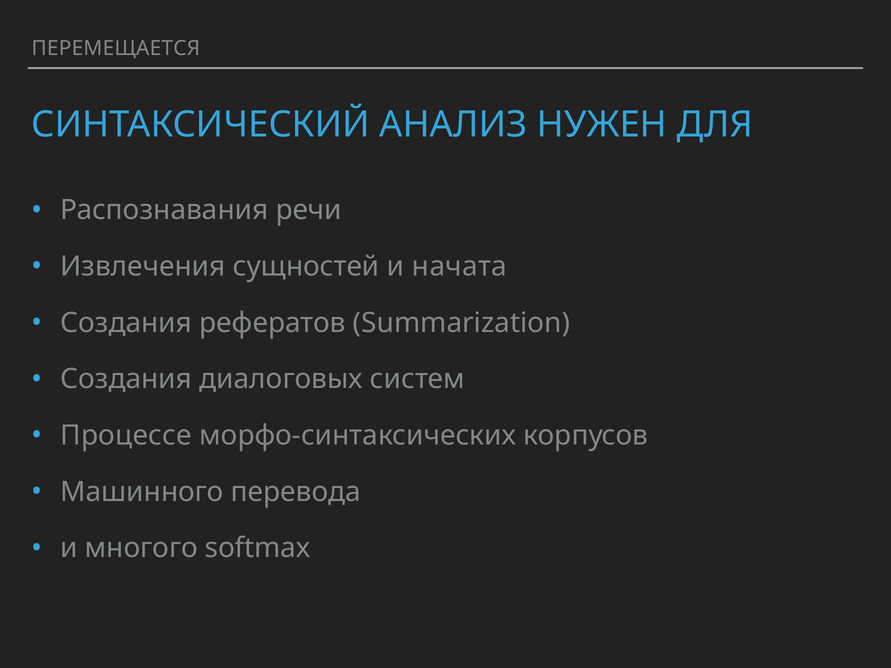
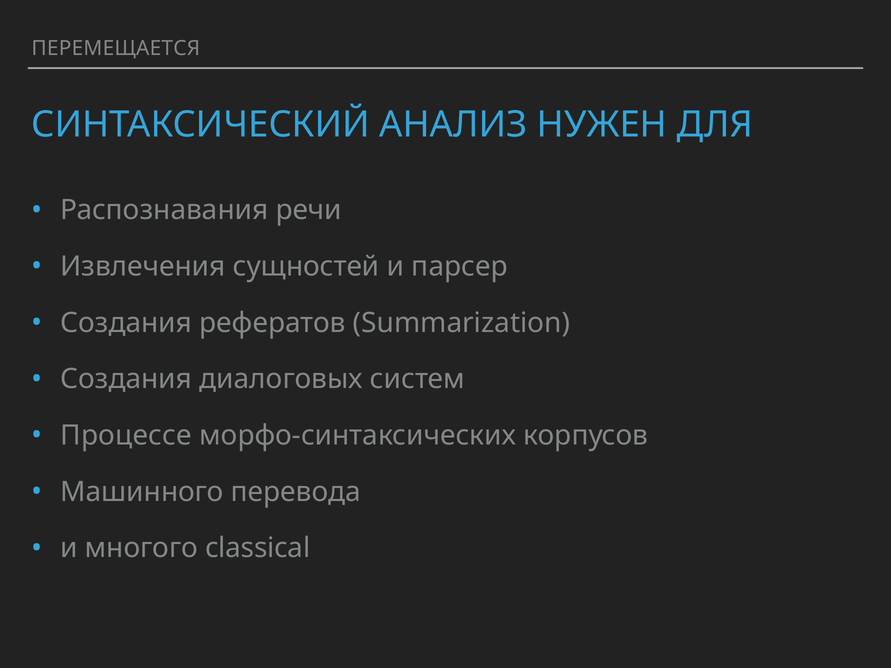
начата: начата -> парсер (460, 267)
softmax: softmax -> classical (258, 548)
